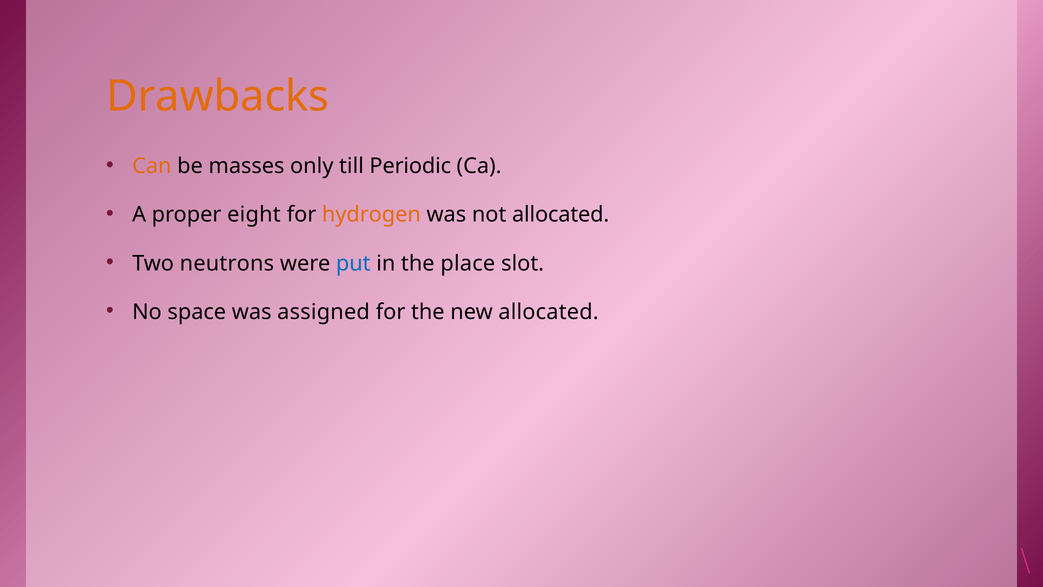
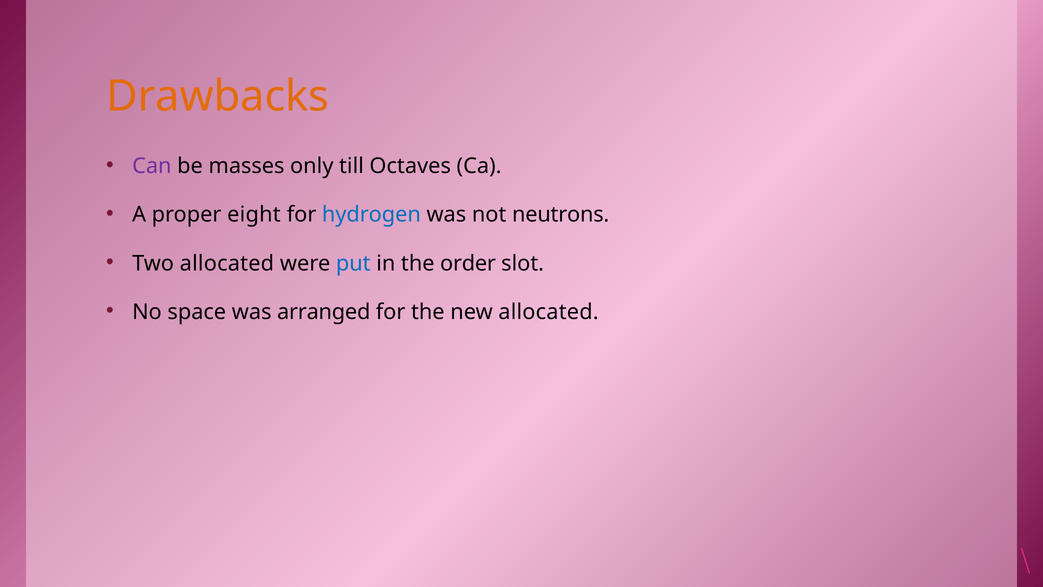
Can colour: orange -> purple (152, 166)
Periodic: Periodic -> Octaves (410, 166)
hydrogen colour: orange -> blue (371, 215)
not allocated: allocated -> neutrons (561, 215)
Two neutrons: neutrons -> allocated (227, 263)
place: place -> order (468, 263)
assigned: assigned -> arranged (324, 312)
